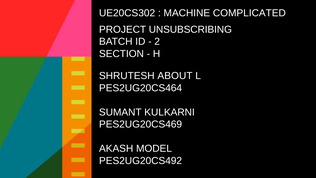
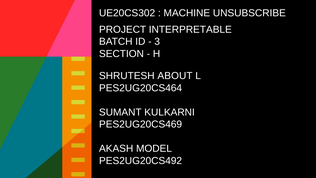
COMPLICATED: COMPLICATED -> UNSUBSCRIBE (249, 13)
UNSUBSCRIBING: UNSUBSCRIBING -> INTERPRETABLE (190, 29)
2: 2 -> 3 (157, 42)
